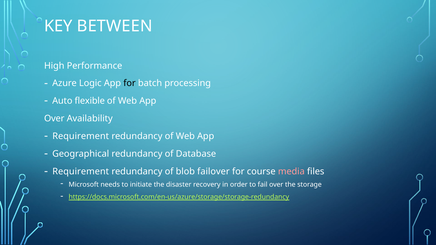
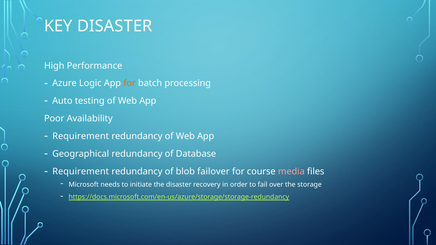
KEY BETWEEN: BETWEEN -> DISASTER (115, 26)
for colour: black -> orange (130, 83)
flexible: flexible -> testing (90, 101)
Over: Over -> Poor (54, 119)
